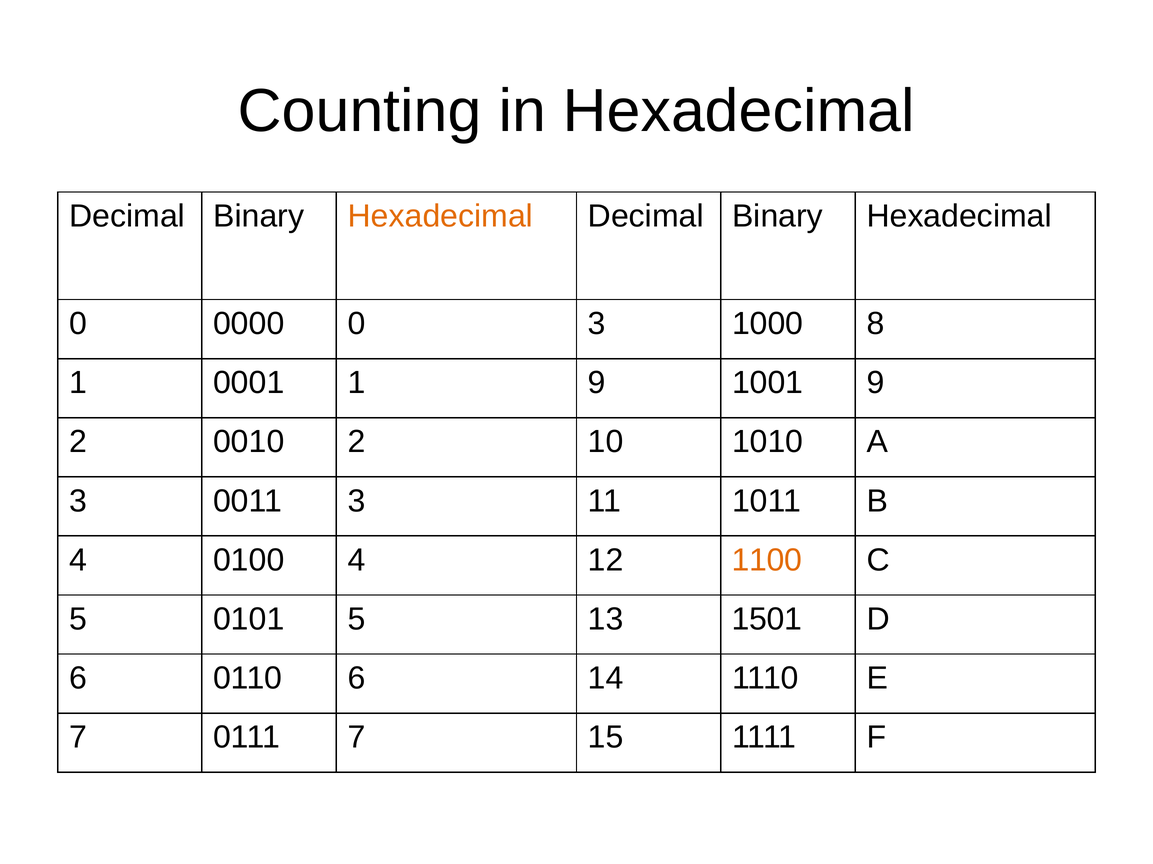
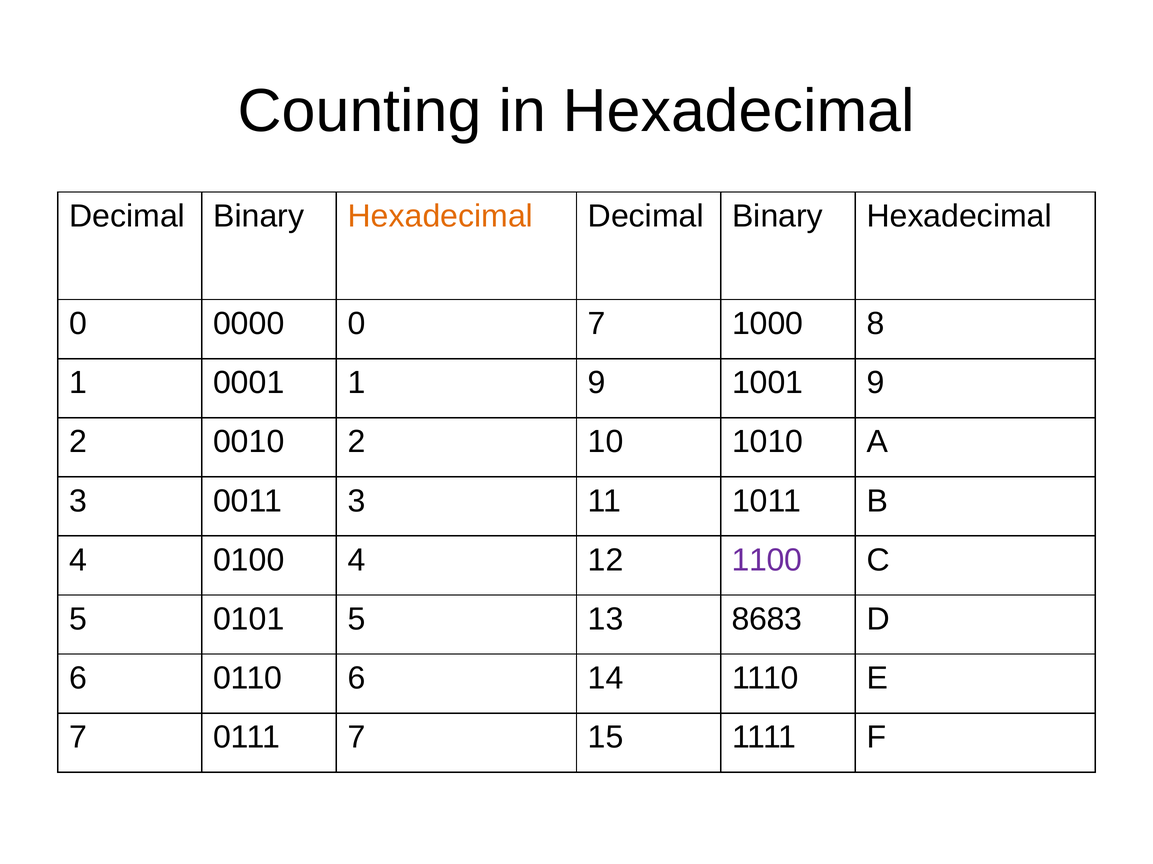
0 3: 3 -> 7 (597, 324)
1100 colour: orange -> purple (767, 561)
1501: 1501 -> 8683 (767, 620)
